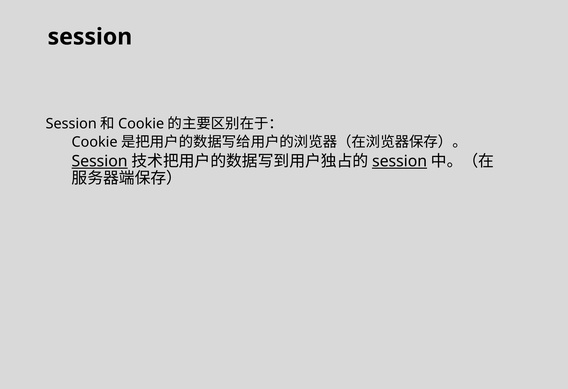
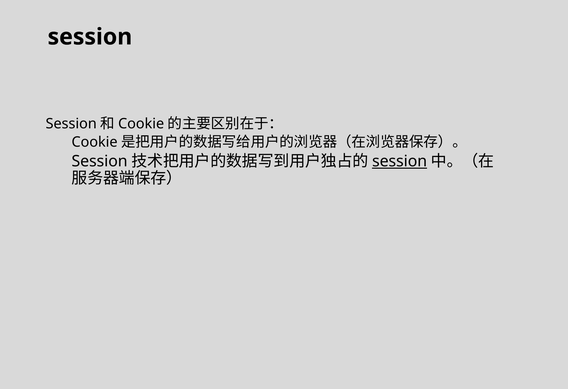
Session underline: present -> none (100, 161)
